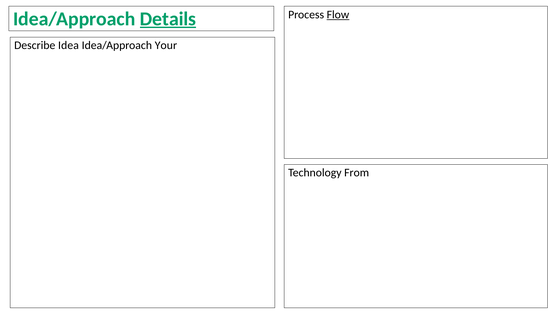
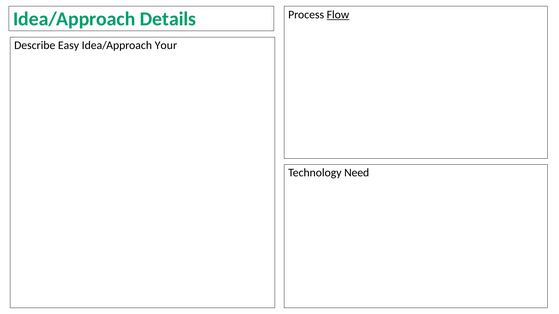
Details underline: present -> none (168, 19)
Idea: Idea -> Easy (69, 45)
From: From -> Need (357, 173)
